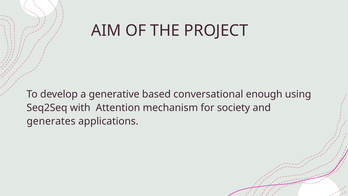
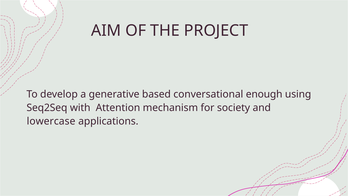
generates: generates -> lowercase (51, 121)
